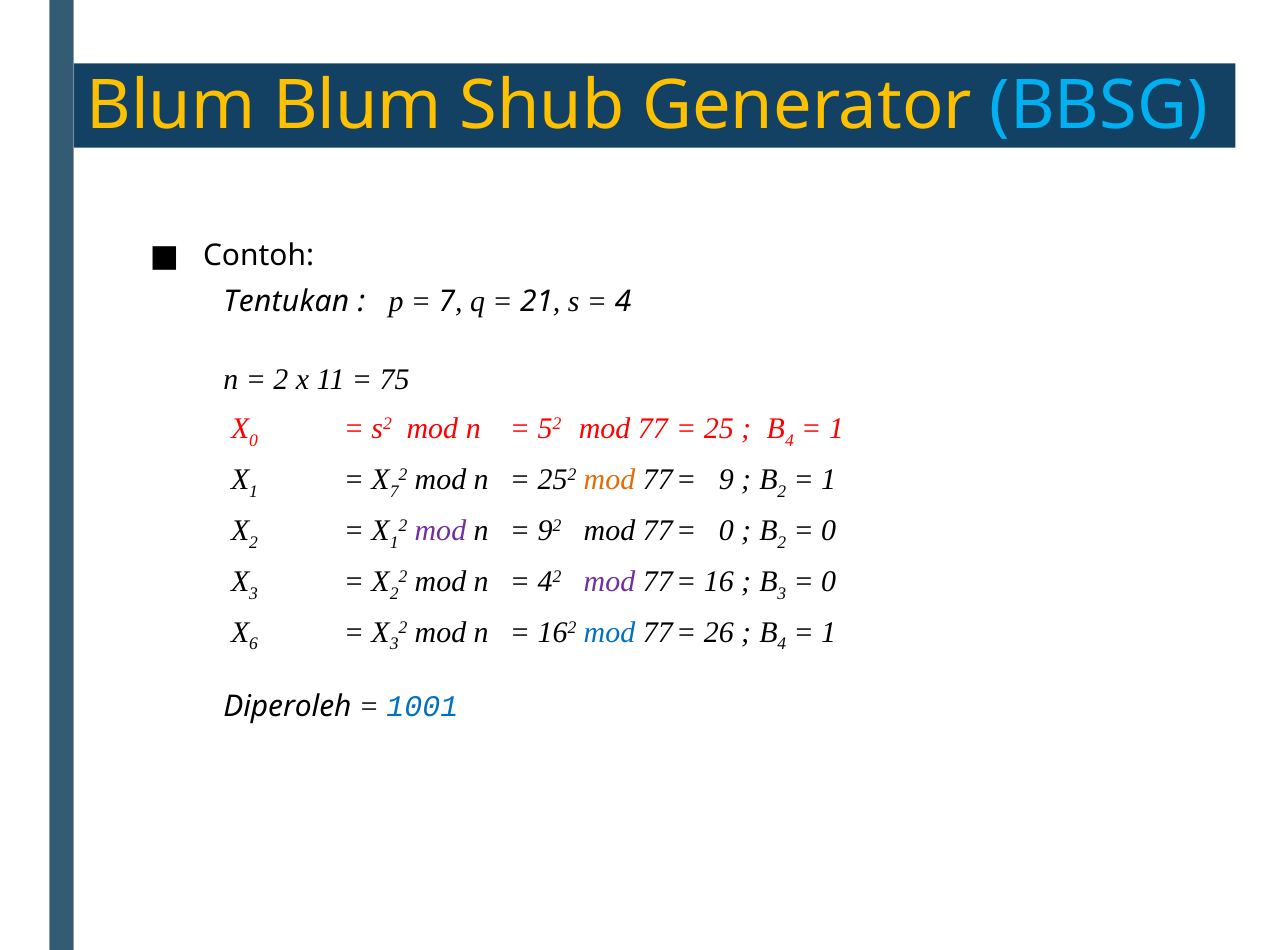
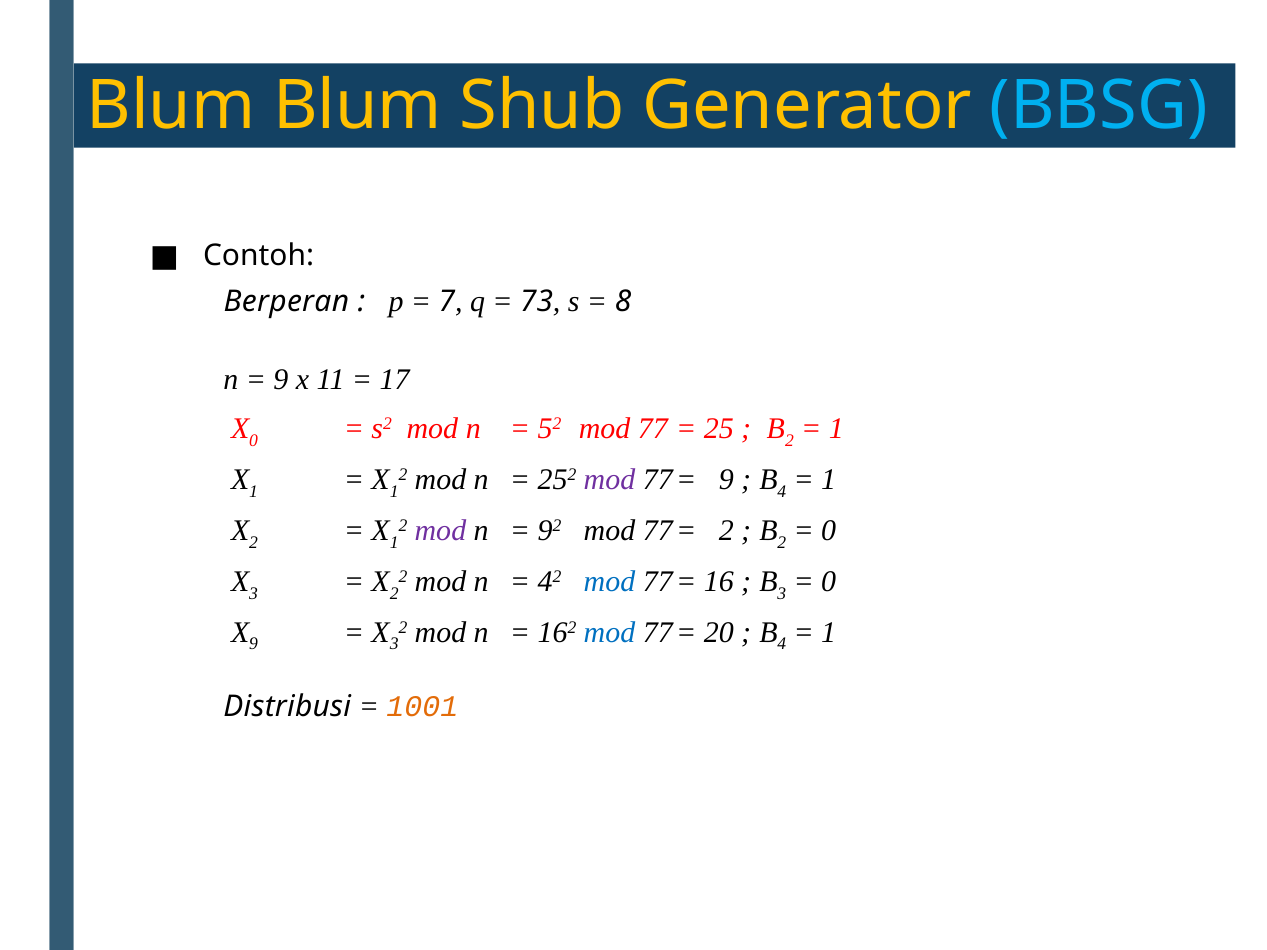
Tentukan: Tentukan -> Berperan (286, 302)
21: 21 -> 73 (537, 302)
4: 4 -> 8 (623, 302)
2: 2 -> 9 (281, 380)
75: 75 -> 17 (395, 380)
4: 4 -> 2 (789, 441)
7: 7 -> 1 (394, 492)
mod colour: orange -> purple (610, 480)
2: 2 -> 4 (782, 492)
0: 0 -> 2 (726, 531)
mod colour: purple -> blue (610, 582)
X 6: 6 -> 9 (254, 644)
26: 26 -> 20 (719, 633)
Diperoleh: Diperoleh -> Distribusi (287, 707)
1001 colour: blue -> orange (422, 707)
